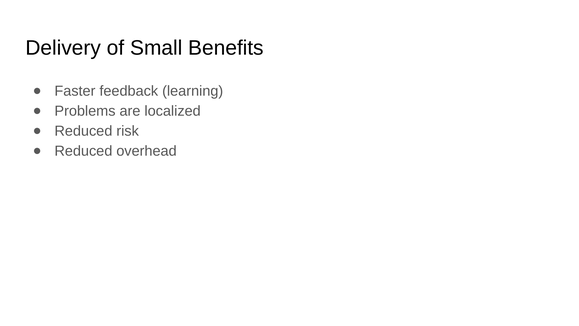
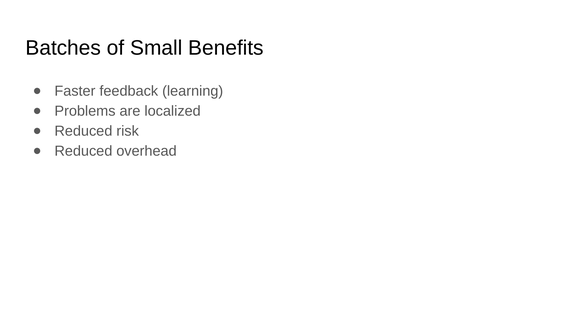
Delivery: Delivery -> Batches (63, 48)
